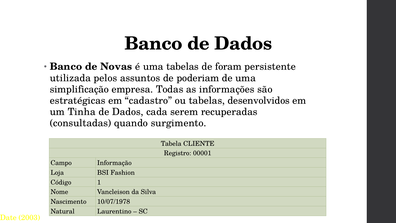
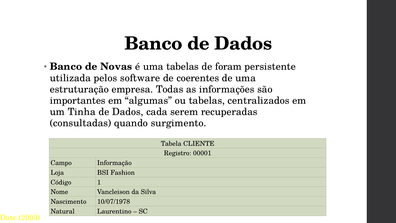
assuntos: assuntos -> software (140, 78)
poderiam: poderiam -> coerentes (198, 78)
simplificação: simplificação -> estruturação (79, 89)
estratégicas: estratégicas -> importantes (78, 100)
cadastro: cadastro -> algumas (149, 100)
desenvolvidos: desenvolvidos -> centralizados (259, 100)
